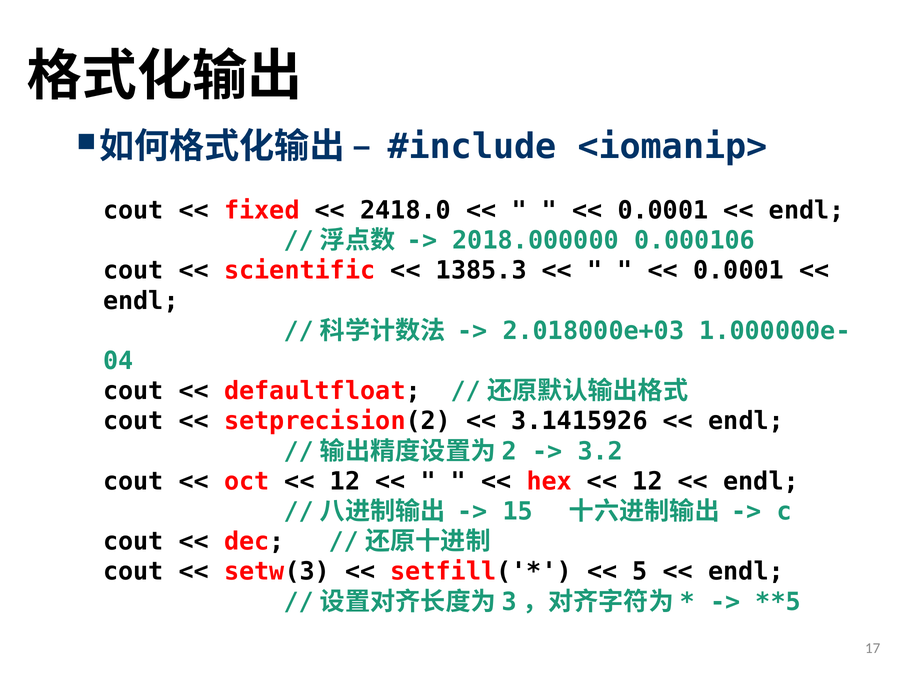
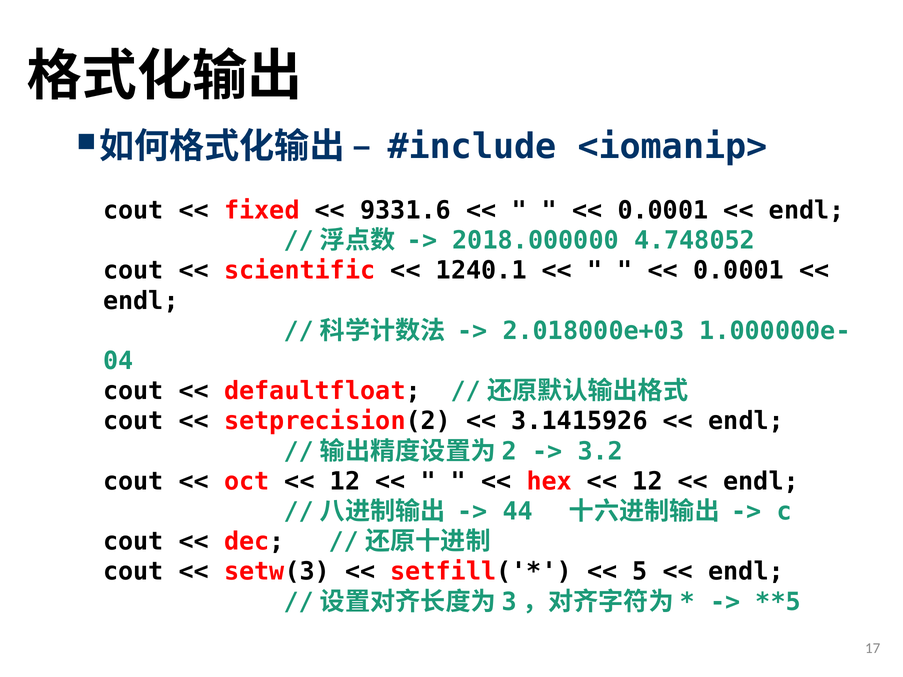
2418.0: 2418.0 -> 9331.6 (406, 211)
0.000106: 0.000106 -> 4.748052 (694, 241)
1385.3: 1385.3 -> 1240.1 (481, 271)
15: 15 -> 44 (518, 512)
